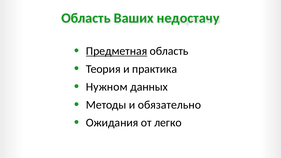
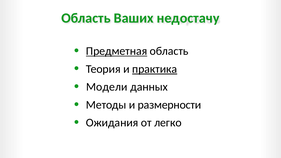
практика underline: none -> present (155, 69)
Нужном: Нужном -> Модели (107, 87)
обязательно: обязательно -> размерности (170, 105)
